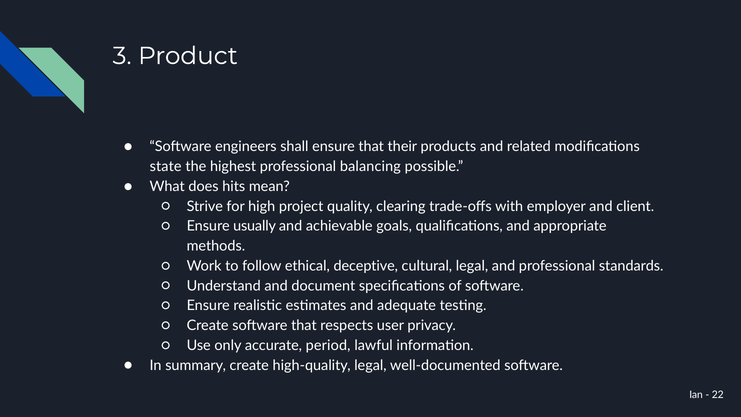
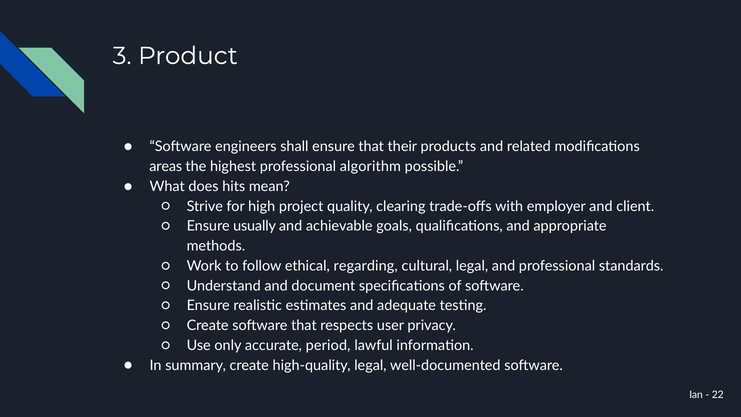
state: state -> areas (166, 167)
balancing: balancing -> algorithm (370, 167)
deceptive: deceptive -> regarding (366, 266)
